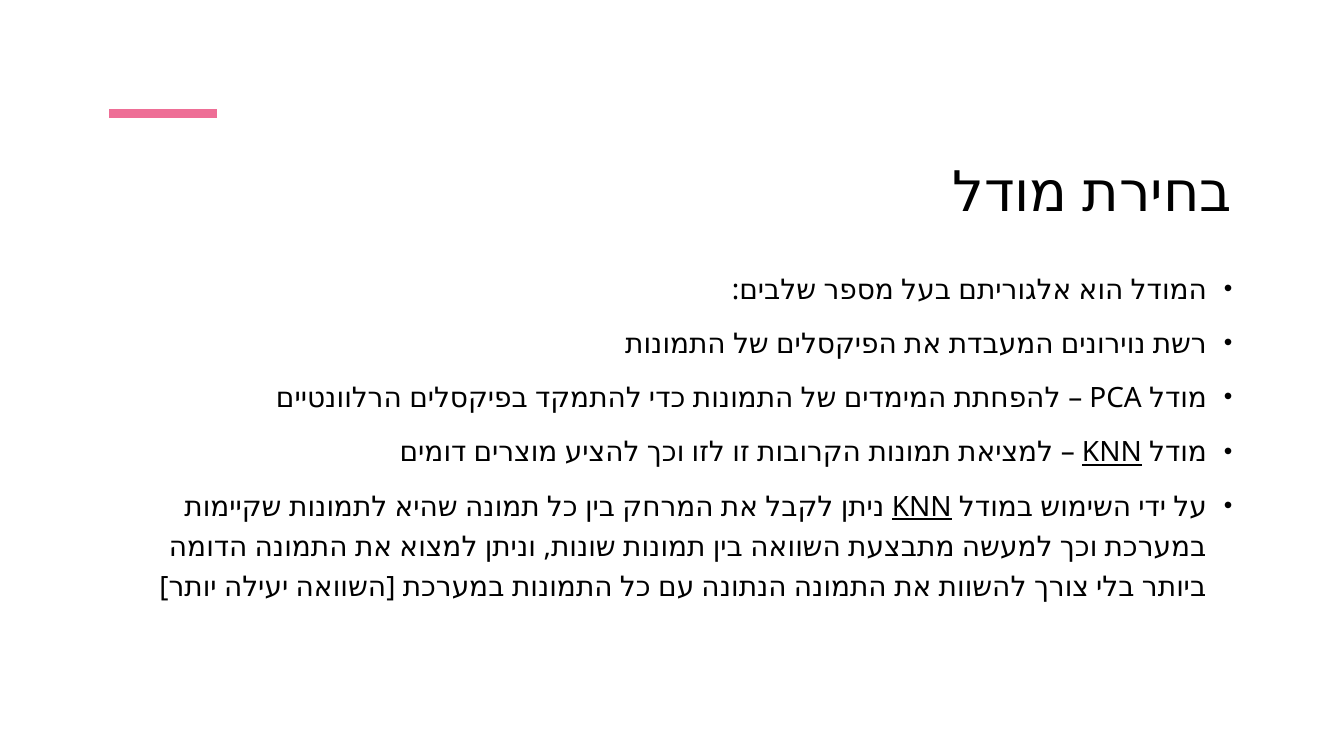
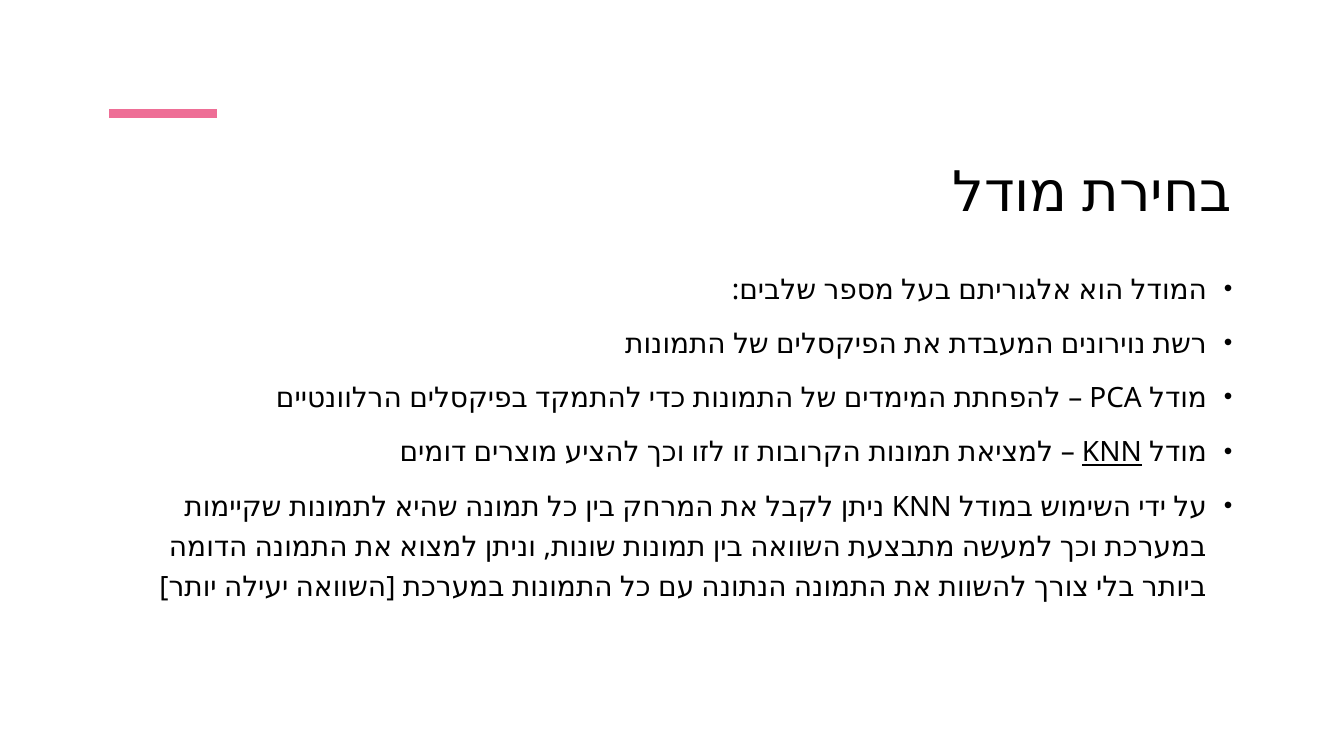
KNN underline: present -> none (922, 507)
